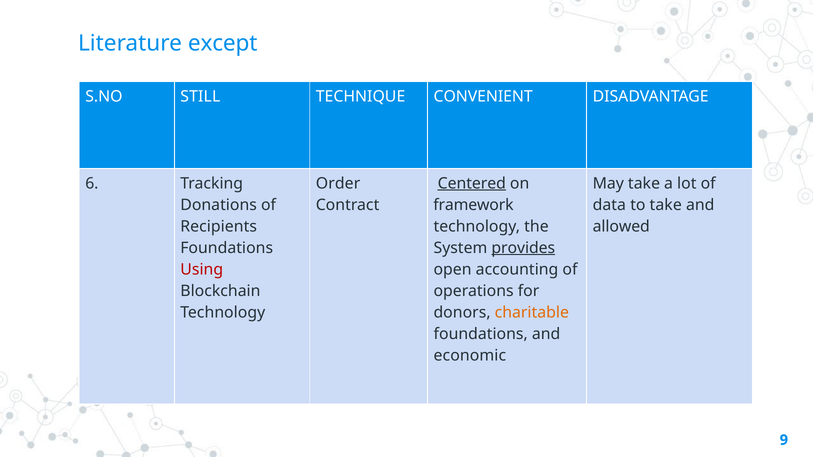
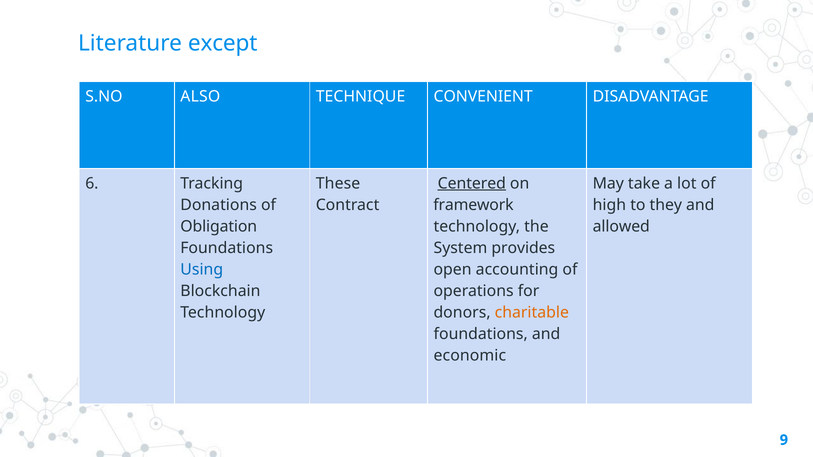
STILL: STILL -> ALSO (200, 96)
Order: Order -> These (338, 183)
data: data -> high (609, 205)
to take: take -> they (666, 205)
Recipients: Recipients -> Obligation (219, 227)
provides underline: present -> none (523, 248)
Using colour: red -> blue (202, 270)
